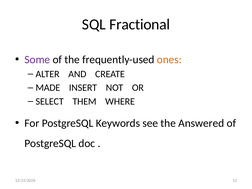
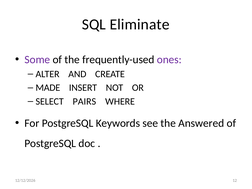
Fractional: Fractional -> Eliminate (140, 24)
ones colour: orange -> purple (169, 60)
THEM: THEM -> PAIRS (84, 101)
